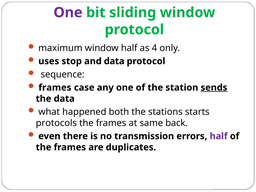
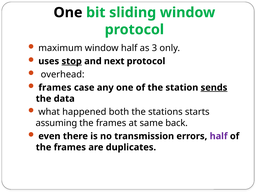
One colour: purple -> black (68, 13)
4: 4 -> 3 (154, 48)
stop underline: none -> present (72, 61)
and data: data -> next (114, 61)
sequence: sequence -> overhead (63, 74)
protocols: protocols -> assuming (56, 123)
